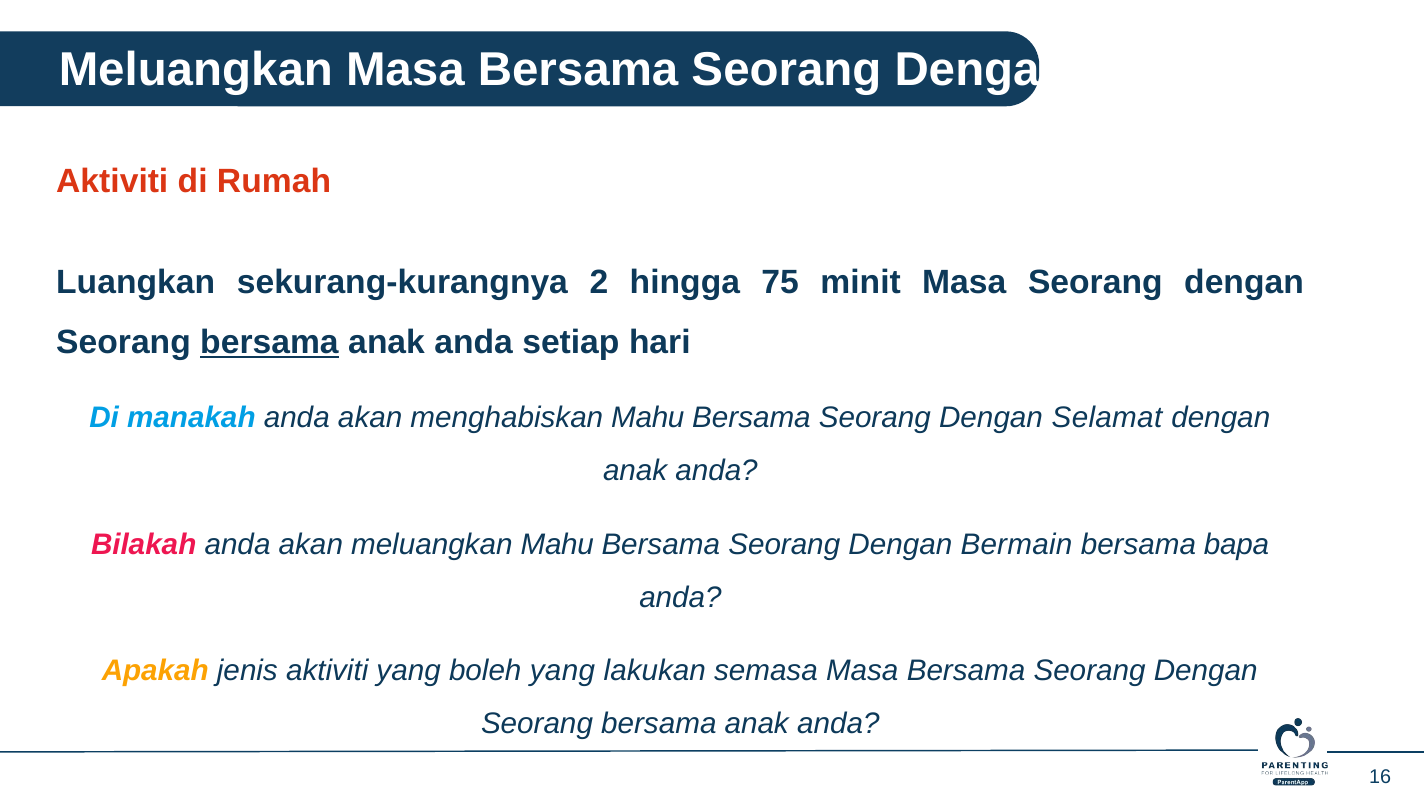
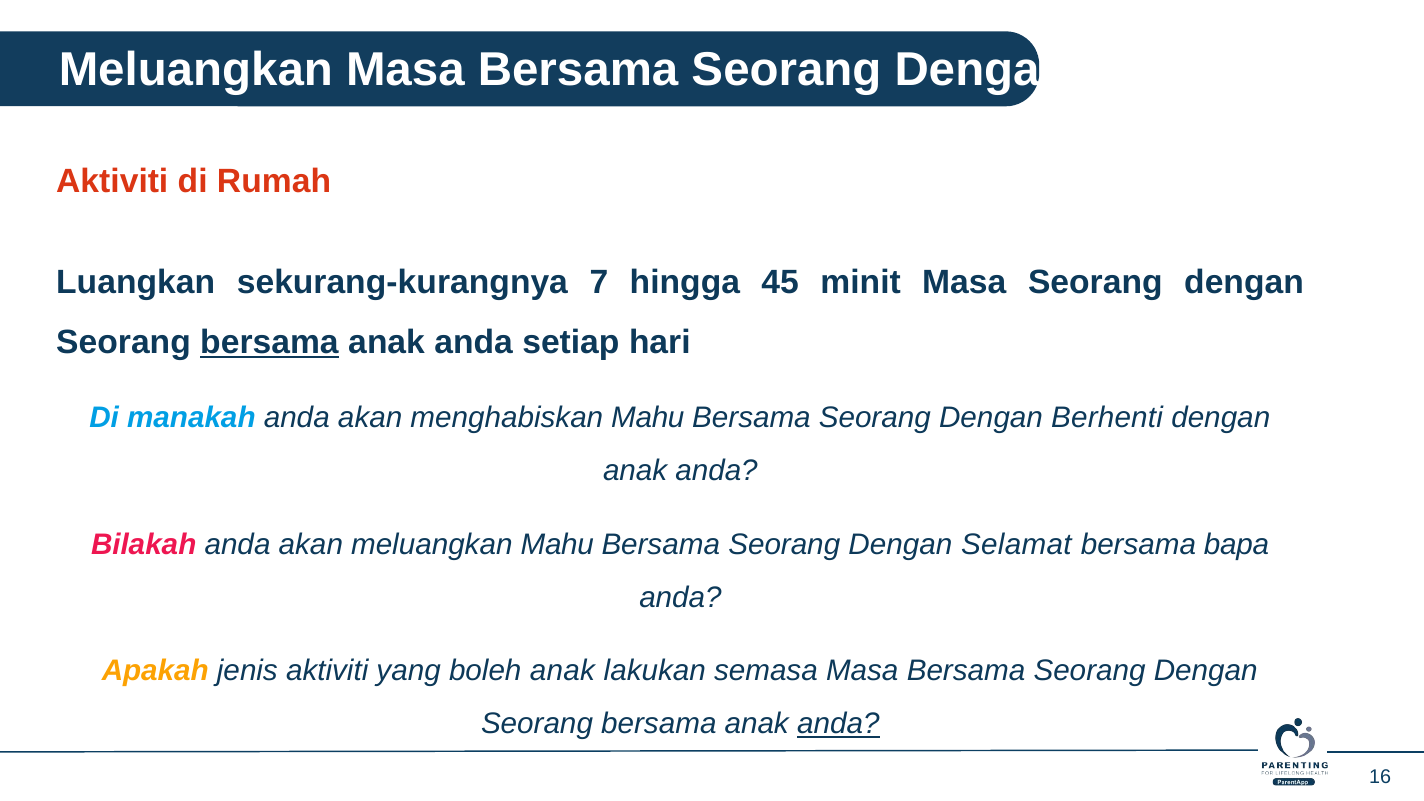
2: 2 -> 7 (599, 282)
75: 75 -> 45 (780, 282)
Selamat: Selamat -> Berhenti (1107, 418)
Bermain: Bermain -> Selamat (1016, 544)
boleh yang: yang -> anak (562, 671)
anda underline: none -> present (838, 724)
